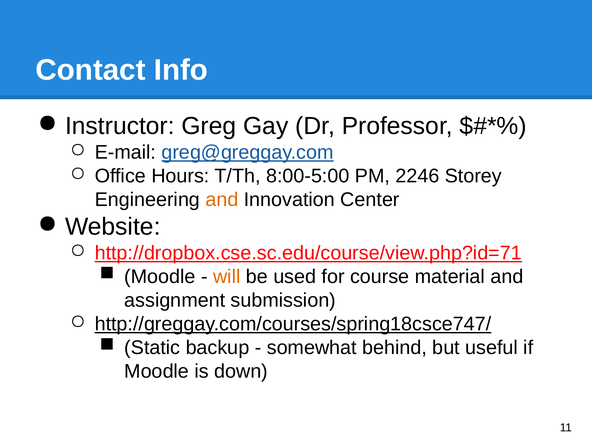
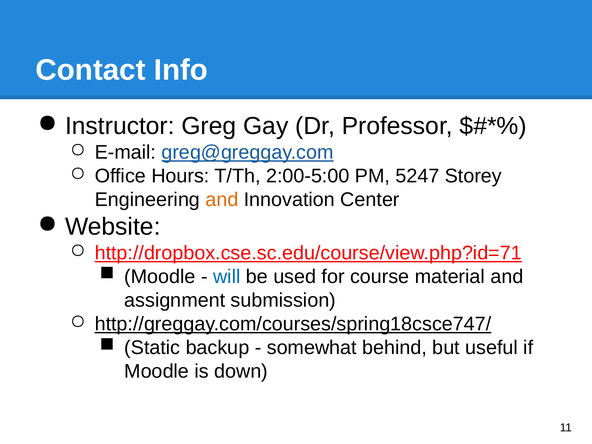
8:00-5:00: 8:00-5:00 -> 2:00-5:00 (308, 176)
2246: 2246 -> 5247 (417, 176)
will colour: orange -> blue (227, 277)
